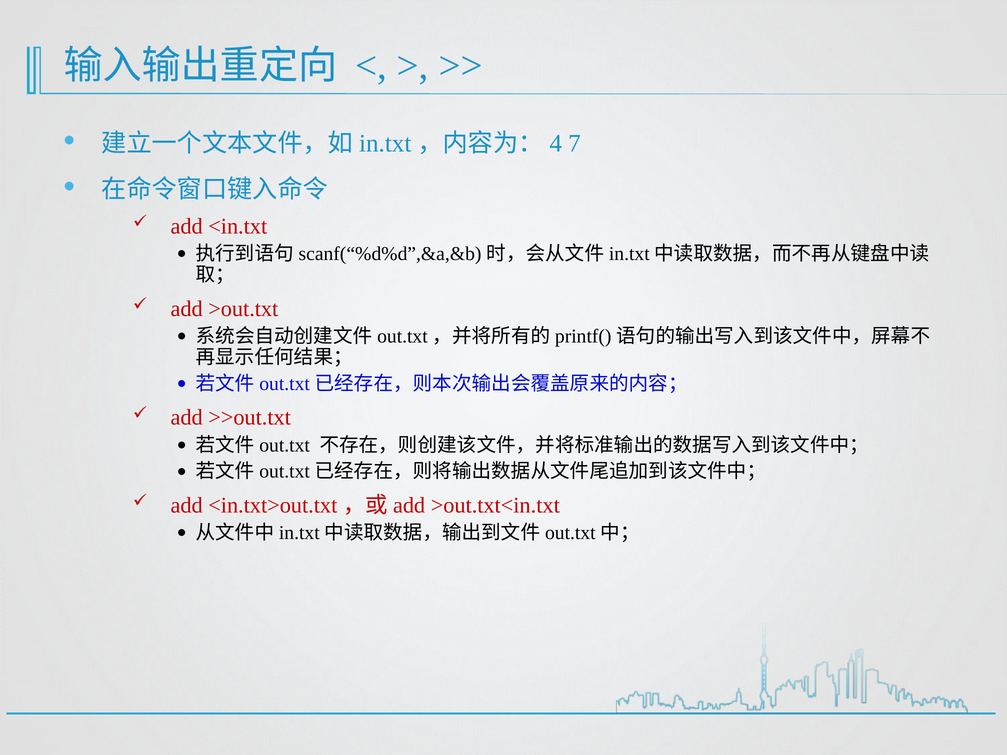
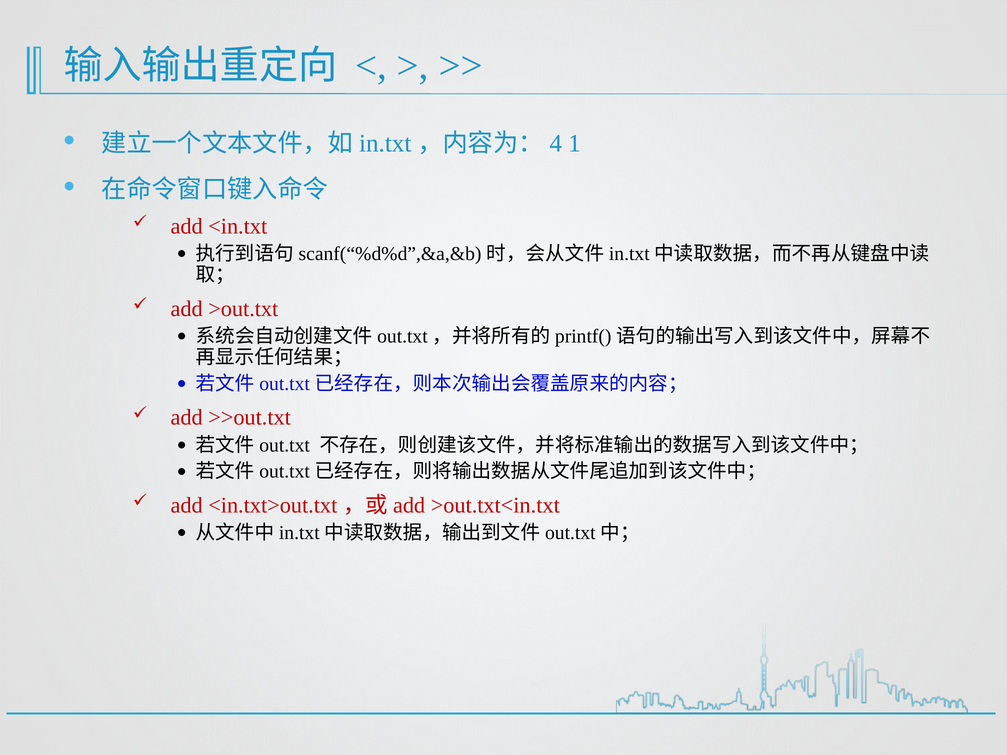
7: 7 -> 1 (574, 143)
